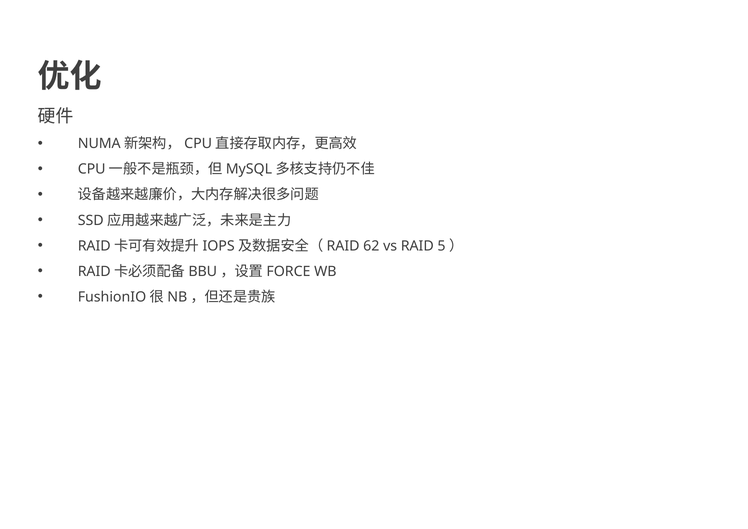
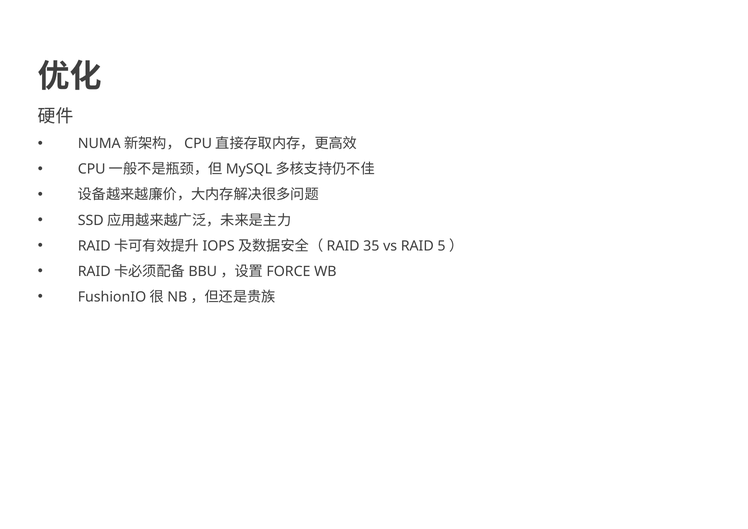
62: 62 -> 35 (371, 246)
